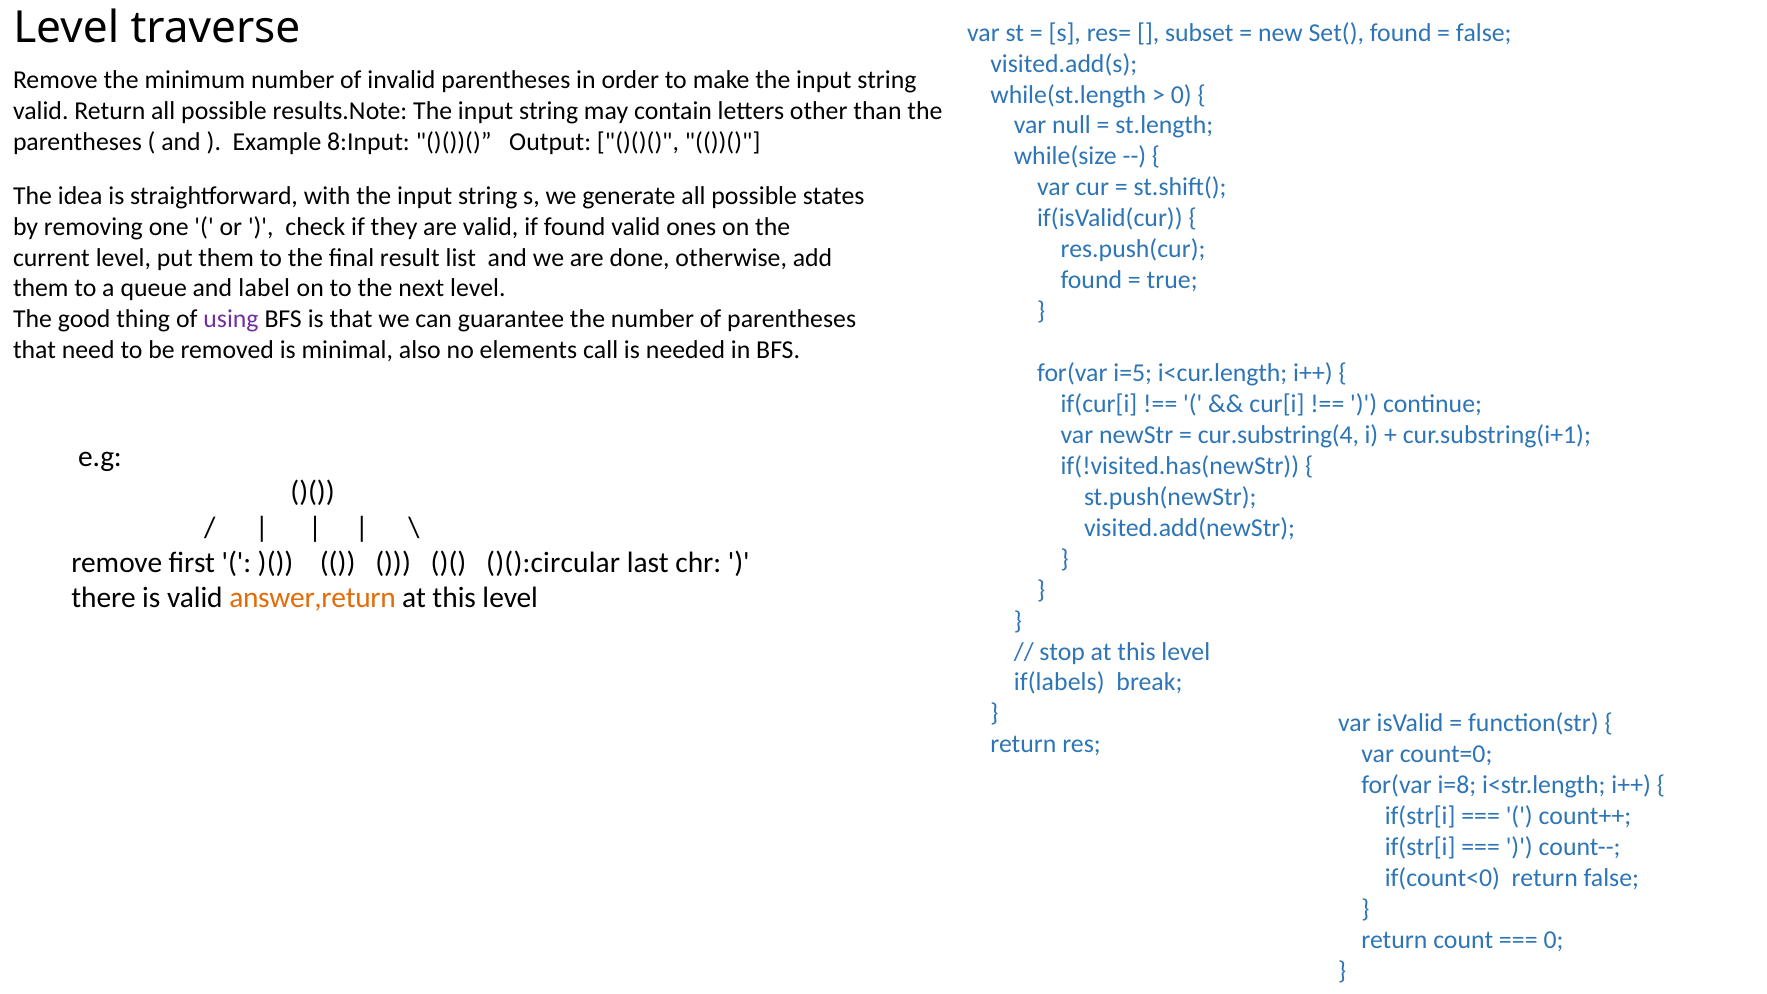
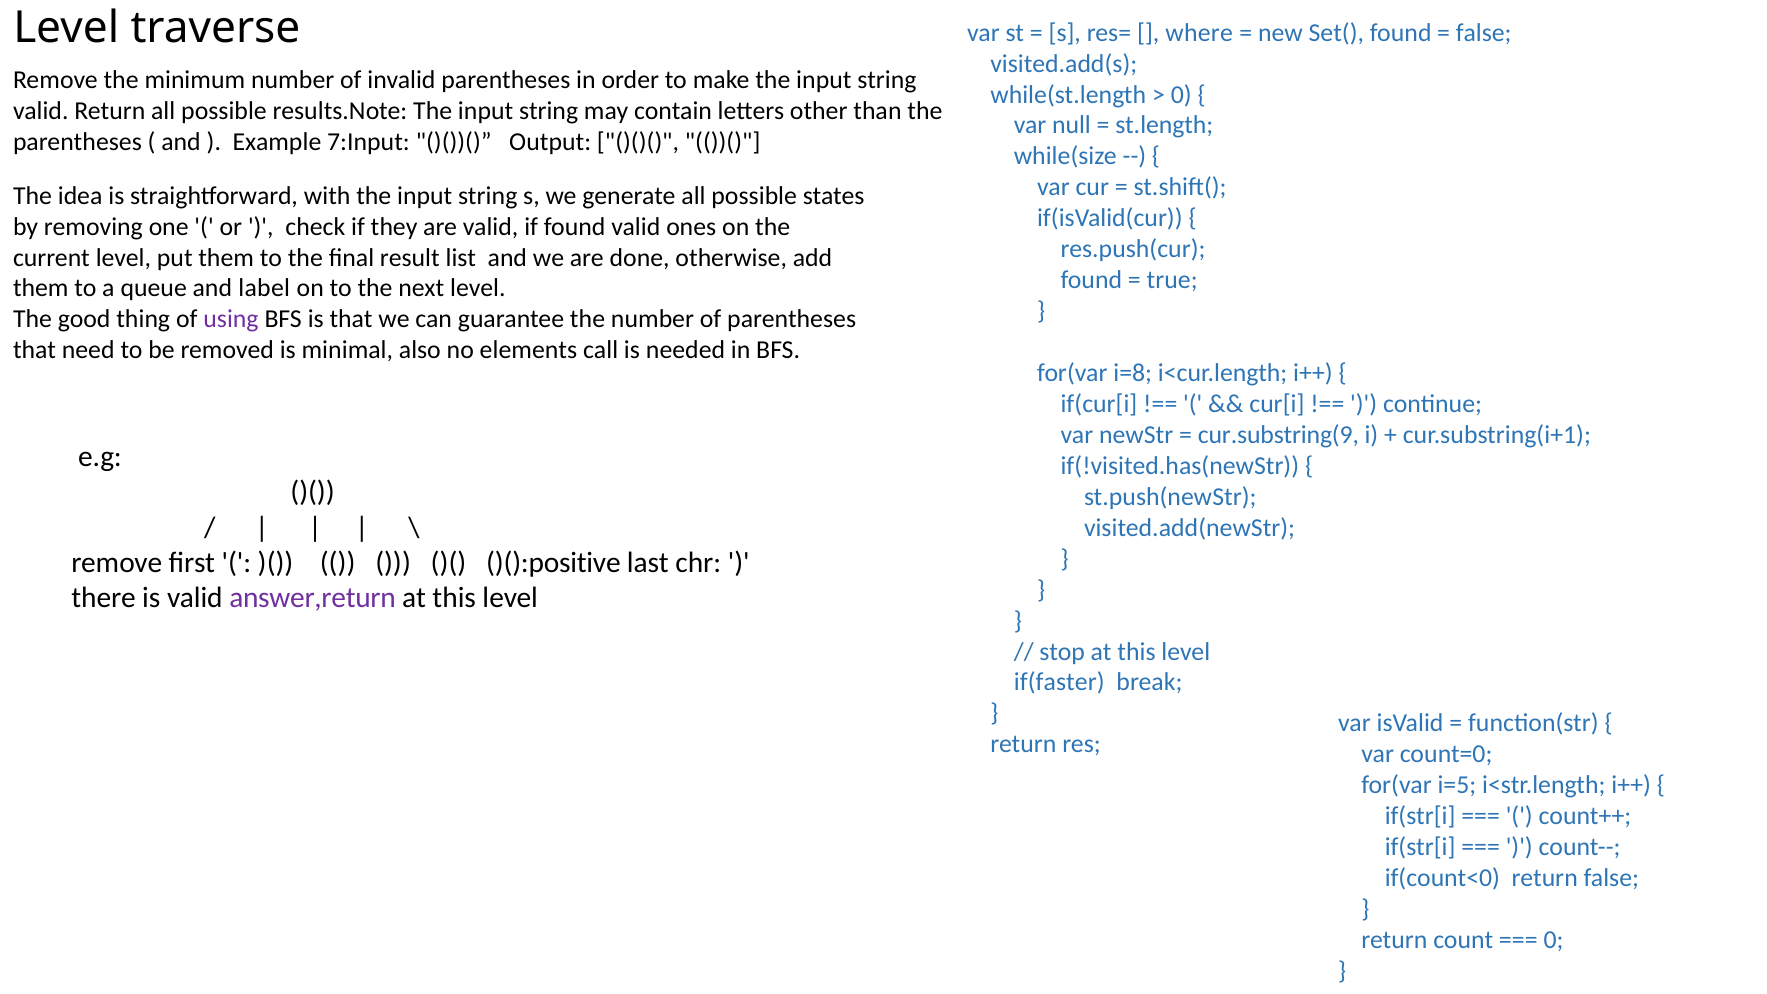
subset: subset -> where (1199, 33)
8:Input: 8:Input -> 7:Input (368, 142)
i=5: i=5 -> i=8 (1133, 373)
cur.substring(4: cur.substring(4 -> cur.substring(9 (1278, 435)
)():circular: )():circular -> )():positive (553, 563)
answer,return colour: orange -> purple (313, 598)
if(labels: if(labels -> if(faster (1059, 682)
i=8: i=8 -> i=5 (1457, 785)
